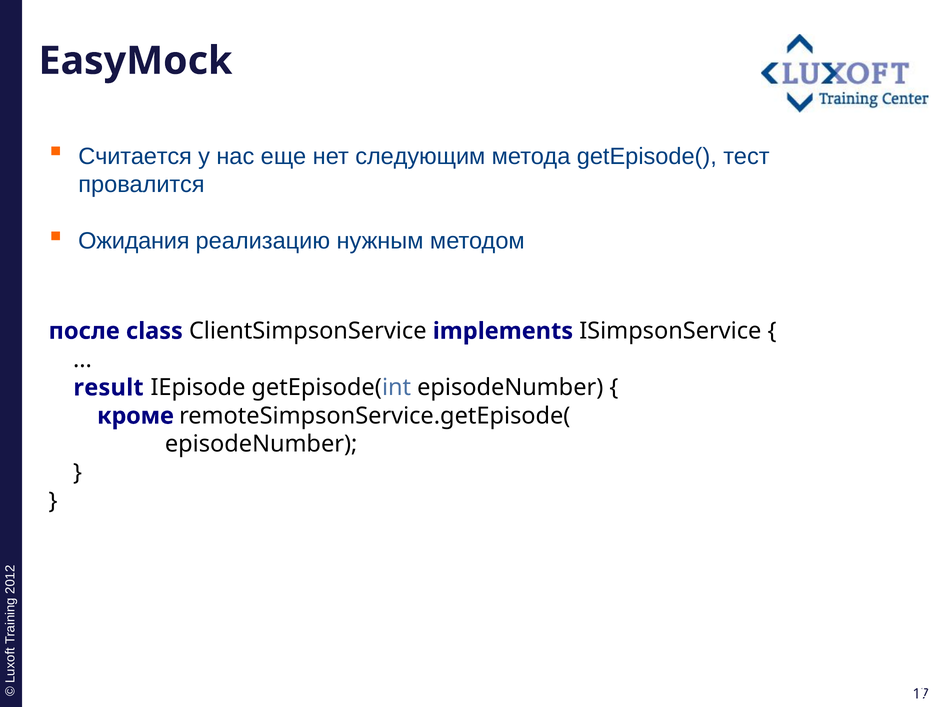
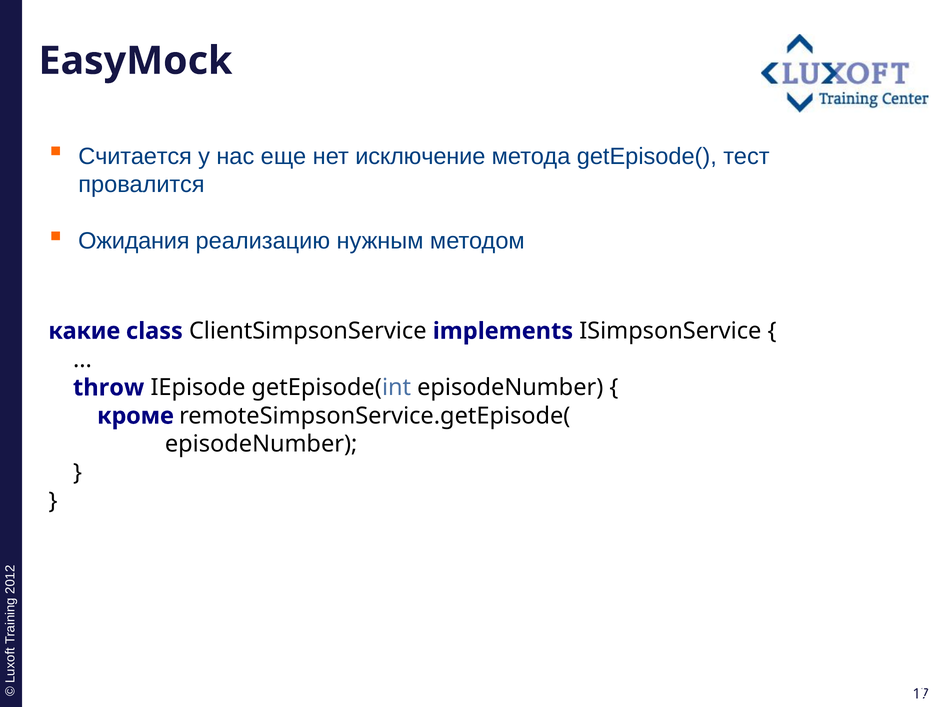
следующим: следующим -> исключение (420, 156)
после: после -> какие (84, 331)
result: result -> throw (109, 388)
